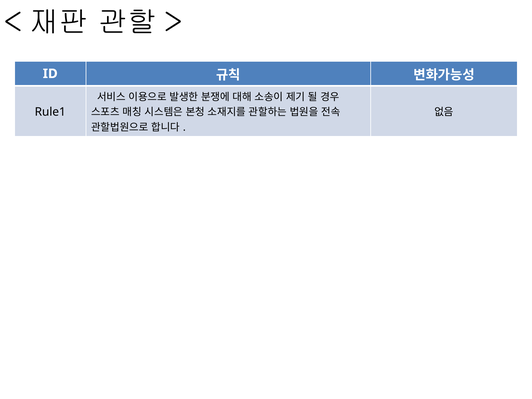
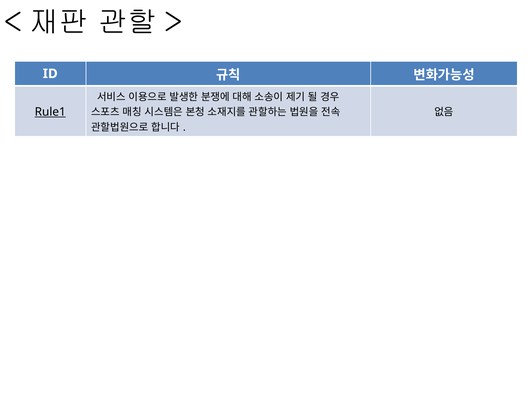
Rule1 underline: none -> present (50, 112)
